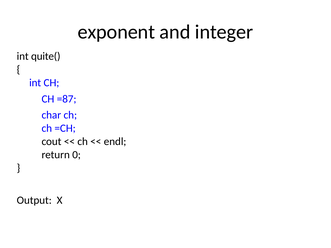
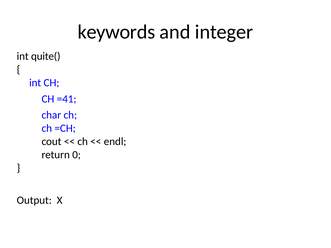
exponent: exponent -> keywords (116, 32)
=87: =87 -> =41 (67, 99)
